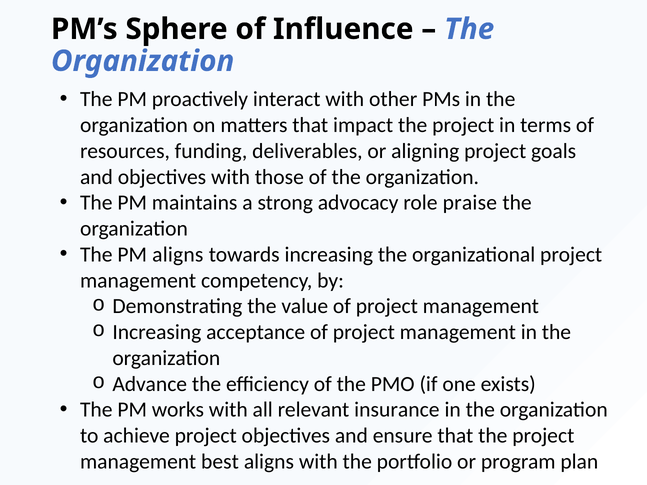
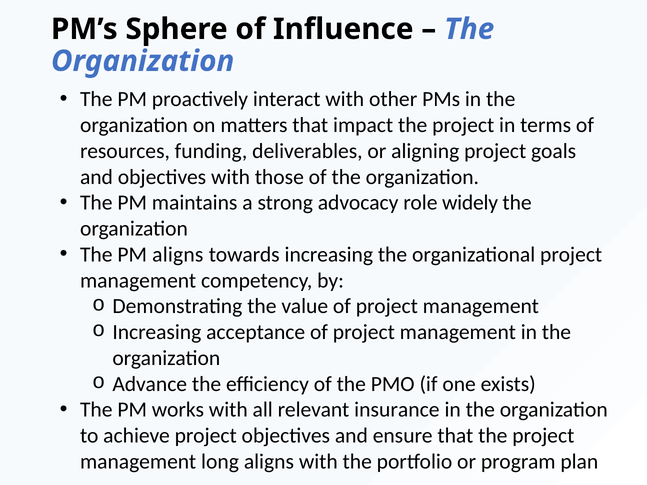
praise: praise -> widely (470, 203)
best: best -> long (220, 462)
